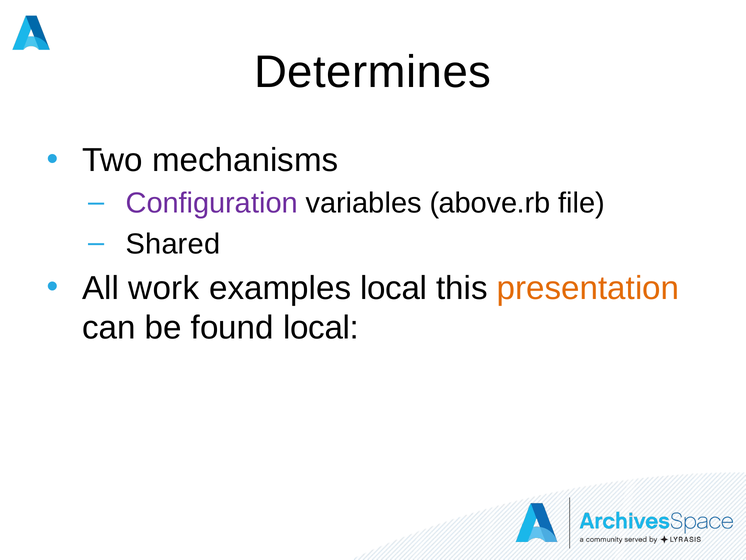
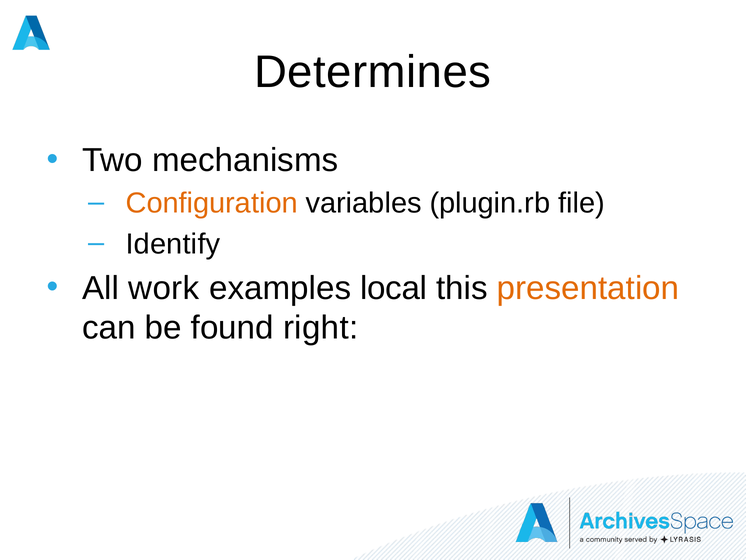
Configuration colour: purple -> orange (212, 203)
above.rb: above.rb -> plugin.rb (490, 203)
Shared: Shared -> Identify (173, 244)
found local: local -> right (321, 328)
